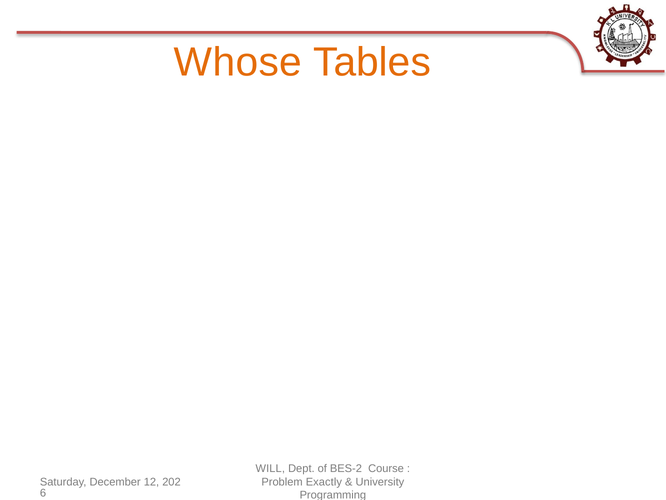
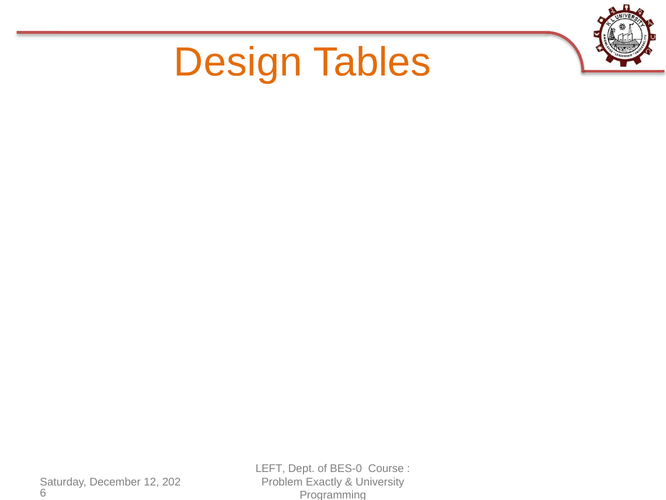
Whose: Whose -> Design (238, 62)
WILL: WILL -> LEFT (270, 468)
BES-2: BES-2 -> BES-0 (346, 468)
